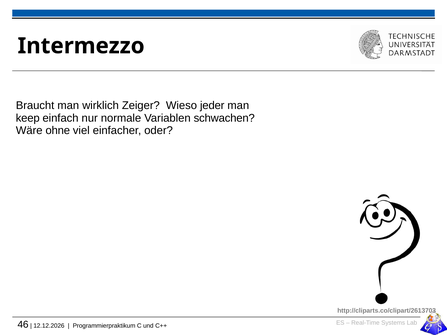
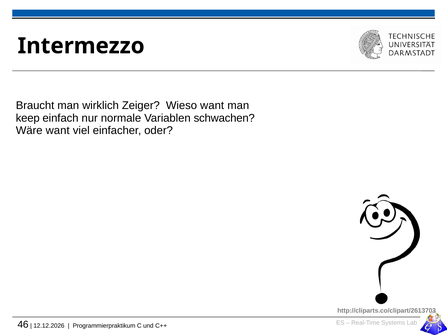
Wieso jeder: jeder -> want (212, 106)
Wäre ohne: ohne -> want (58, 131)
